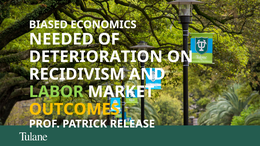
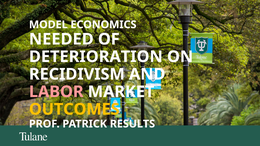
BIASED: BIASED -> MODEL (48, 25)
LABOR colour: light green -> pink (56, 92)
RELEASE: RELEASE -> RESULTS (132, 124)
